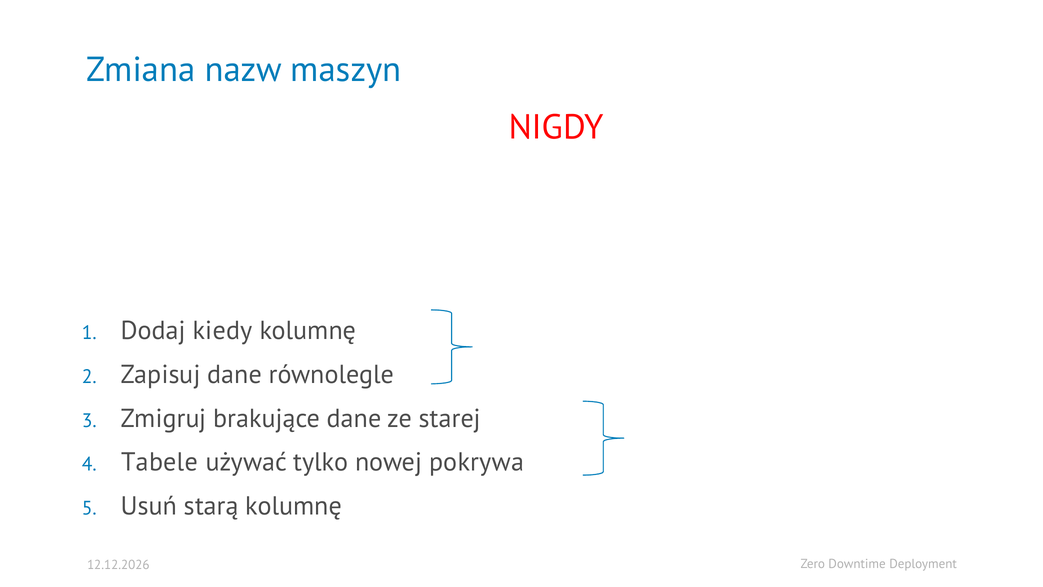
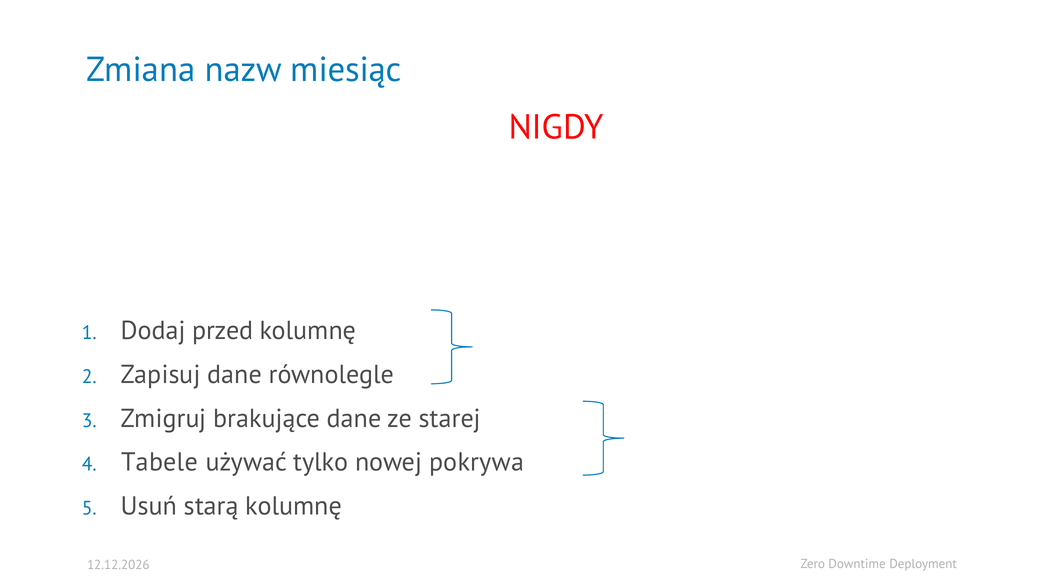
maszyn: maszyn -> miesiąc (346, 70)
kiedy: kiedy -> przed (223, 331)
